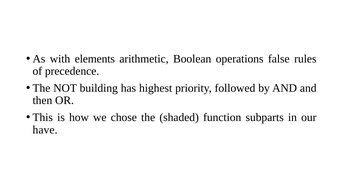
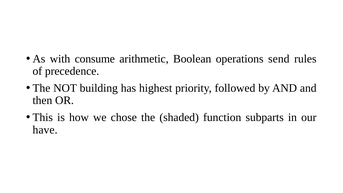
elements: elements -> consume (95, 59)
false: false -> send (279, 59)
